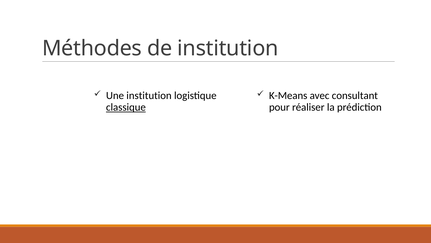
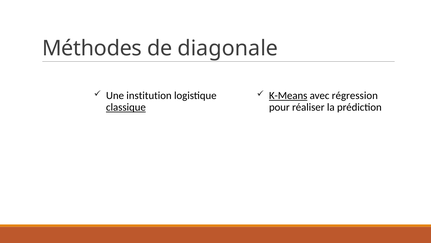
de institution: institution -> diagonale (228, 48)
K-Means underline: none -> present (288, 95)
consultant: consultant -> régression (355, 95)
